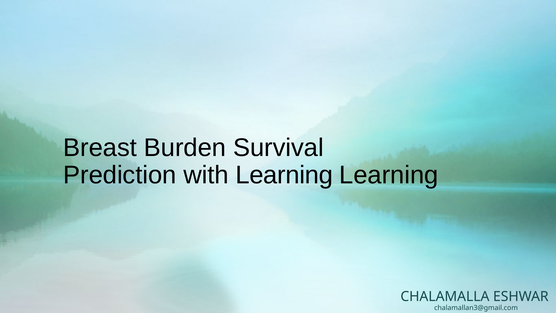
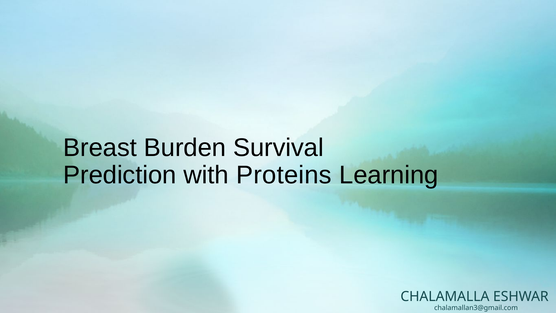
with Learning: Learning -> Proteins (284, 175)
